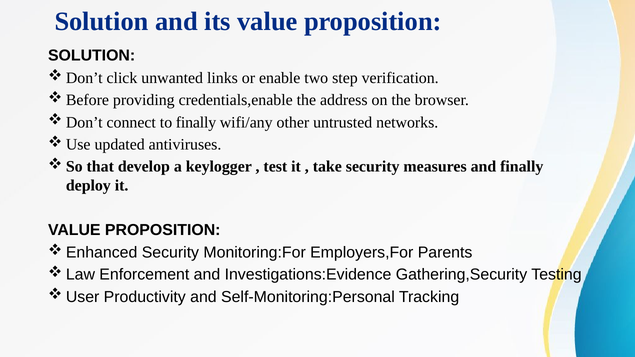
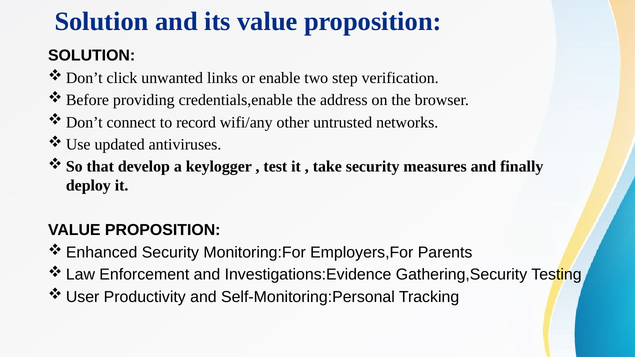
to finally: finally -> record (196, 122)
